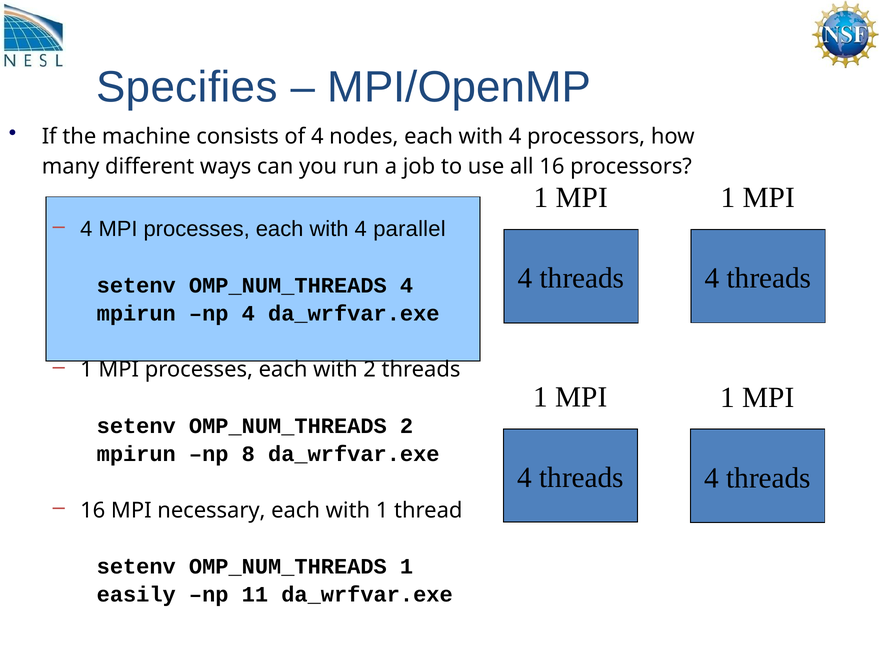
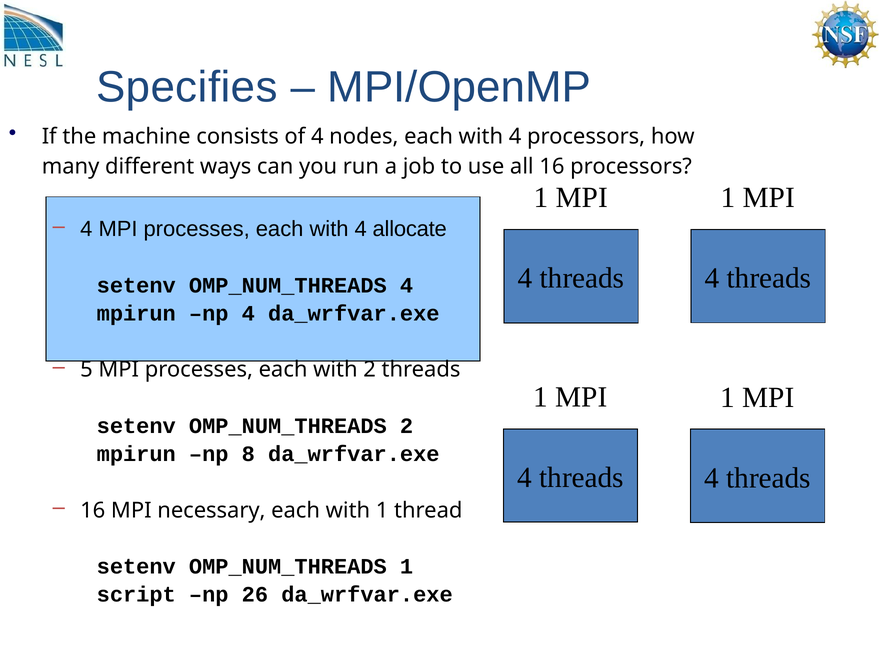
parallel: parallel -> allocate (410, 229)
1: 1 -> 5 (87, 370)
easily: easily -> script (136, 595)
11: 11 -> 26 (255, 595)
